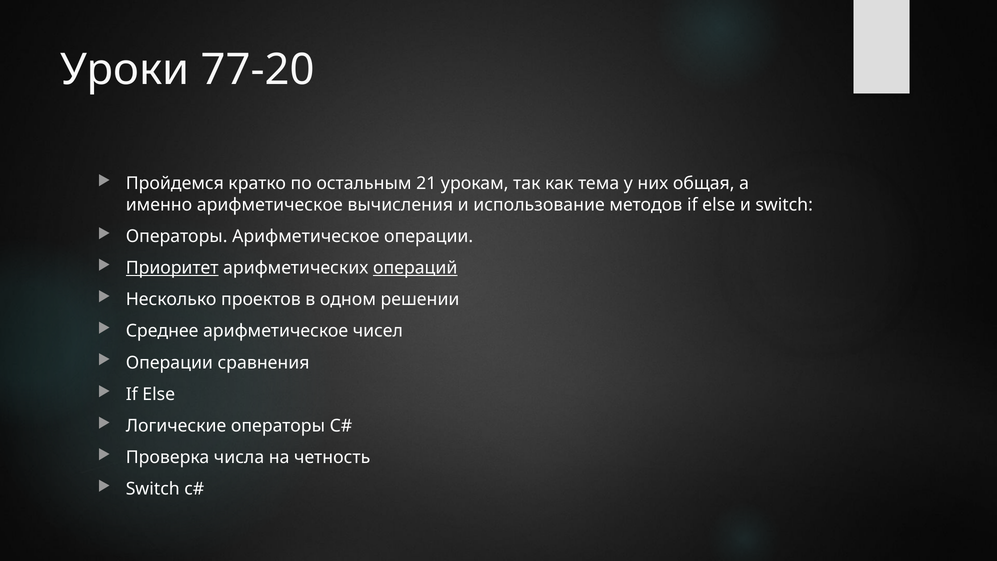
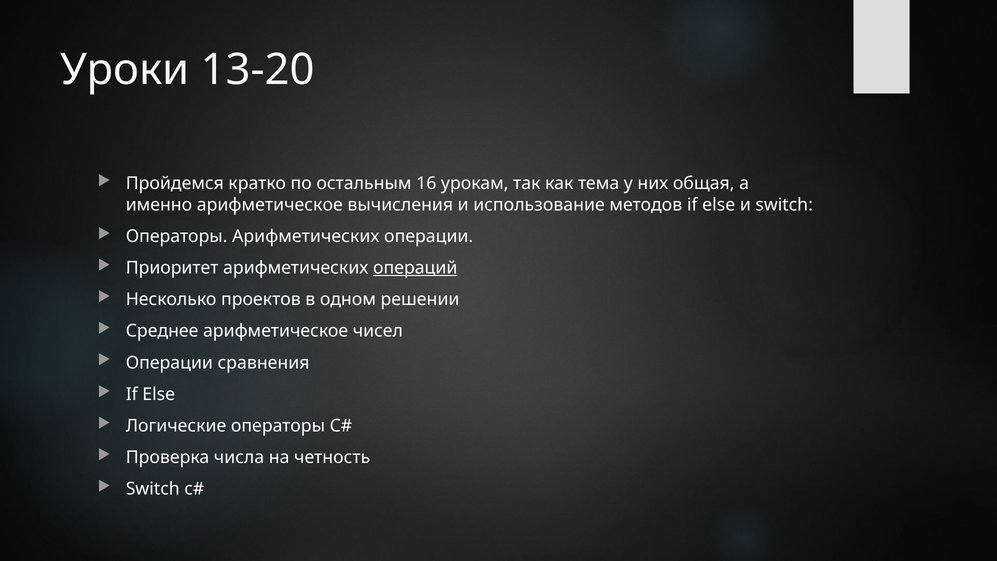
77-20: 77-20 -> 13-20 (258, 70)
21: 21 -> 16 (426, 183)
Операторы Арифметическое: Арифметическое -> Арифметических (306, 236)
Приоритет underline: present -> none (172, 268)
